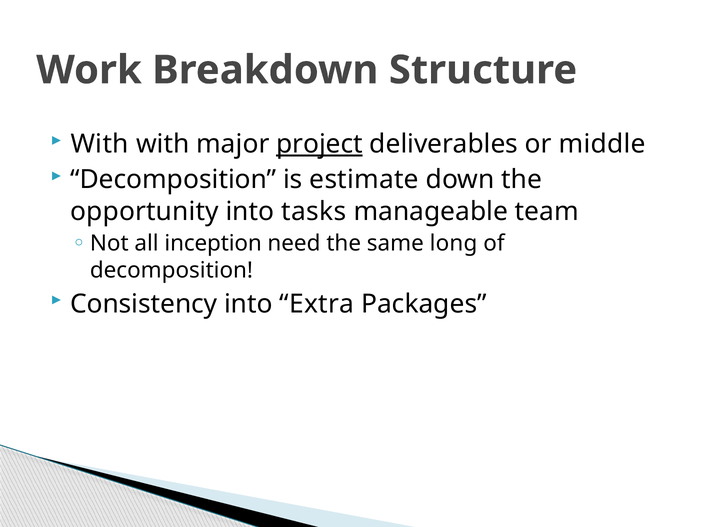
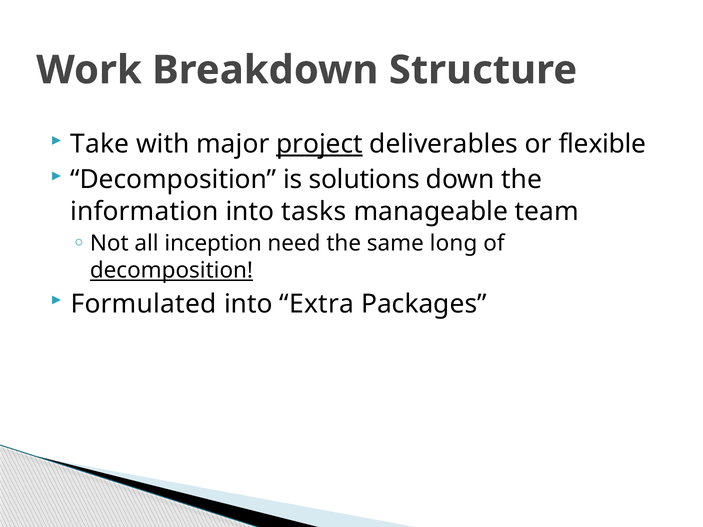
With: With -> Take (100, 144)
middle: middle -> flexible (602, 144)
estimate: estimate -> solutions (364, 180)
opportunity: opportunity -> information (144, 211)
decomposition underline: none -> present (171, 271)
Consistency: Consistency -> Formulated (144, 304)
